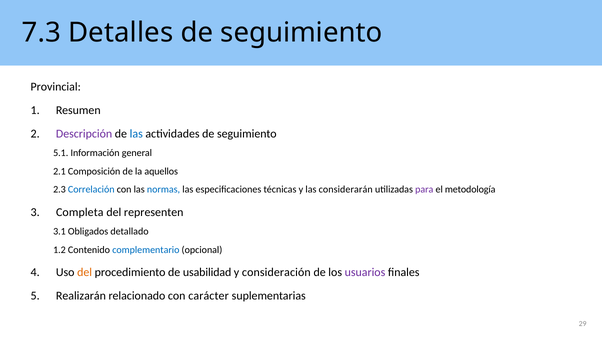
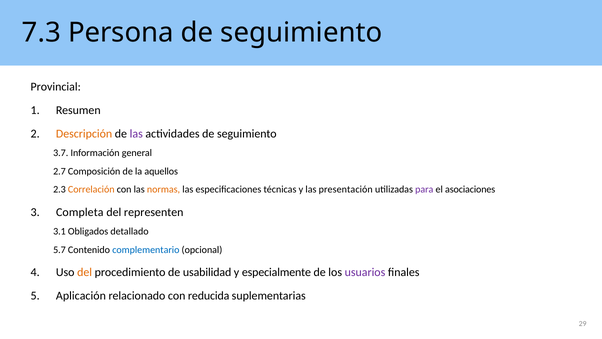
Detalles: Detalles -> Persona (121, 33)
Descripción colour: purple -> orange (84, 134)
las colour: blue -> purple (136, 134)
5.1: 5.1 -> 3.7 (61, 153)
2.1: 2.1 -> 2.7 (59, 171)
Correlación colour: blue -> orange (91, 189)
normas colour: blue -> orange (164, 189)
considerarán: considerarán -> presentación (346, 189)
metodología: metodología -> asociaciones (470, 189)
1.2: 1.2 -> 5.7 (59, 250)
consideración: consideración -> especialmente (276, 272)
Realizarán: Realizarán -> Aplicación (81, 295)
carácter: carácter -> reducida (209, 295)
